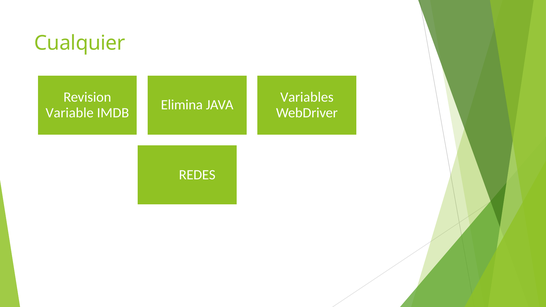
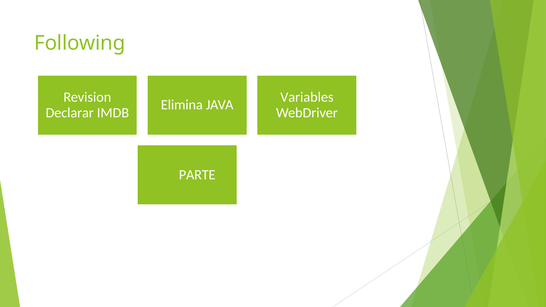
Cualquier: Cualquier -> Following (80, 43)
Variable: Variable -> Declarar (70, 113)
REDES: REDES -> PARTE (197, 175)
